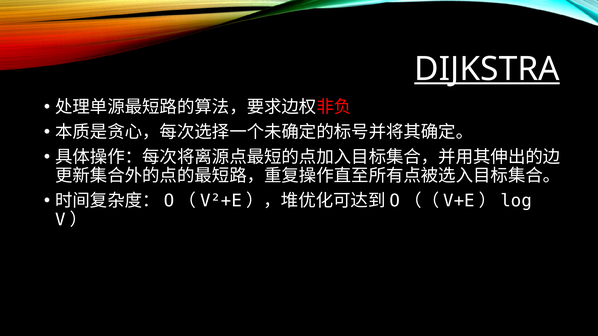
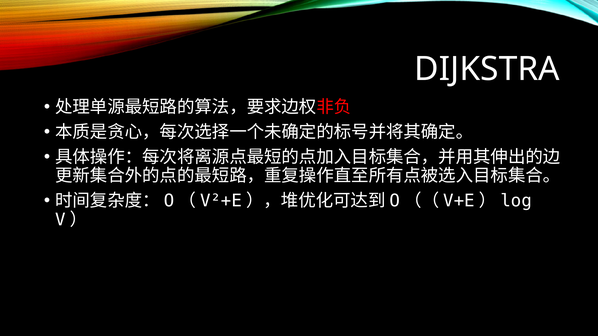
DIJKSTRA underline: present -> none (487, 69)
